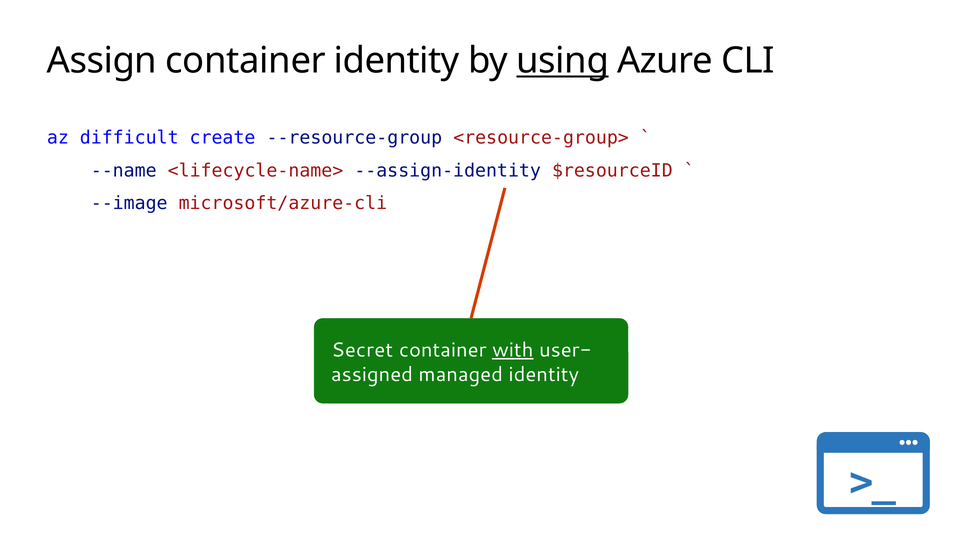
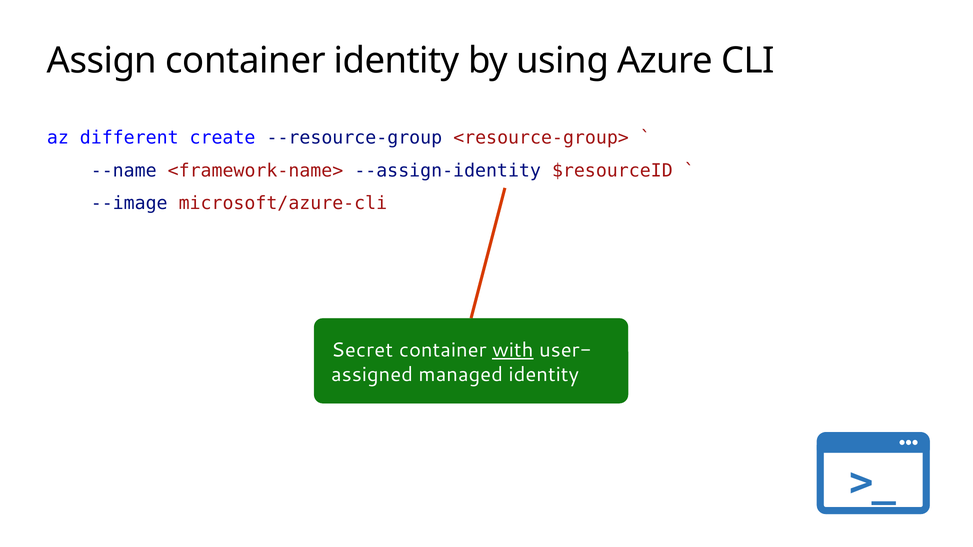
using underline: present -> none (563, 61)
difficult: difficult -> different (129, 138)
<lifecycle-name>: <lifecycle-name> -> <framework-name> (255, 171)
